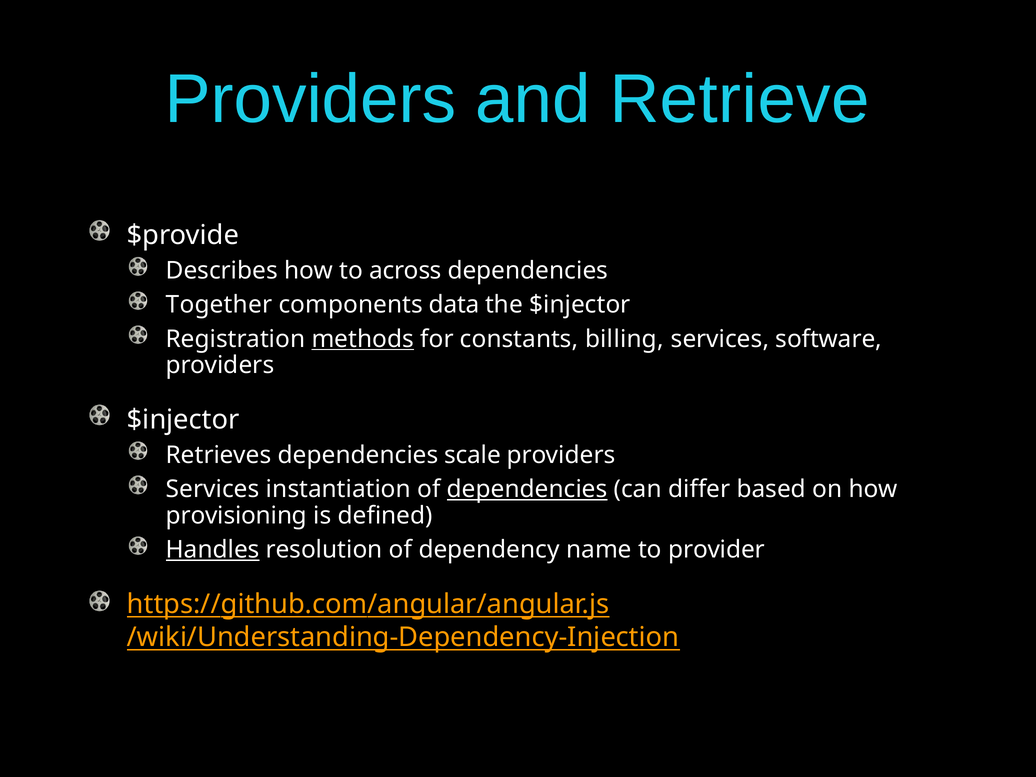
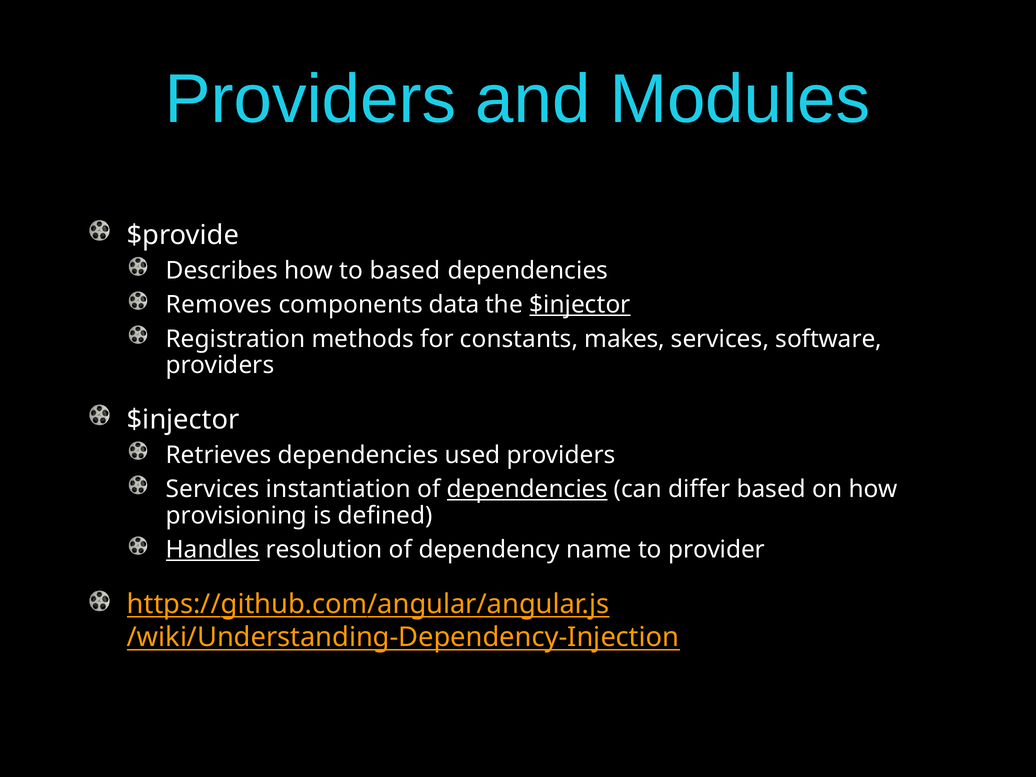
Retrieve: Retrieve -> Modules (740, 99)
to across: across -> based (405, 271)
Together: Together -> Removes (219, 305)
$injector underline: none -> present (580, 305)
methods underline: present -> none (363, 339)
billing: billing -> makes (625, 339)
scale: scale -> used (473, 455)
